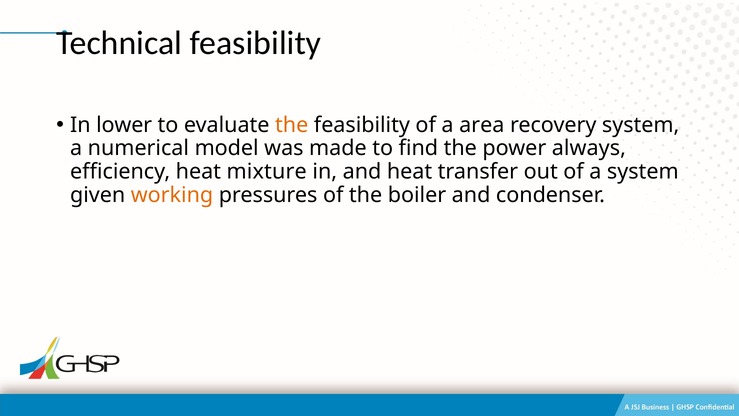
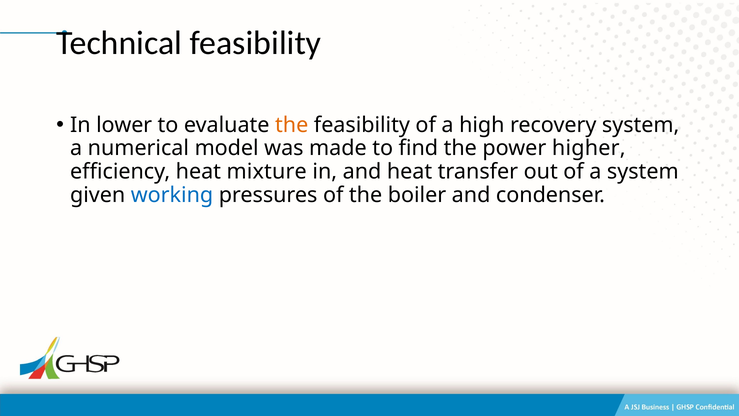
area: area -> high (482, 125)
always: always -> higher (589, 148)
working colour: orange -> blue (172, 195)
